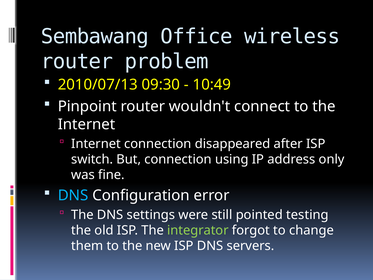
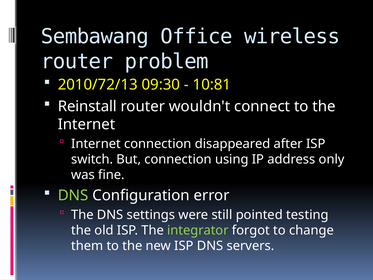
2010/07/13: 2010/07/13 -> 2010/72/13 (98, 85)
10:49: 10:49 -> 10:81 (212, 85)
Pinpoint: Pinpoint -> Reinstall (87, 106)
DNS colour: light blue -> light green (73, 195)
